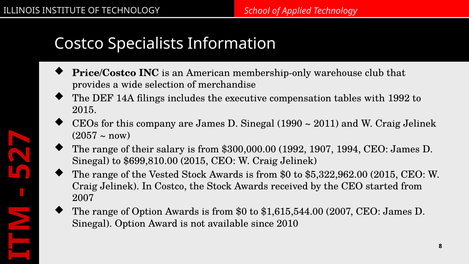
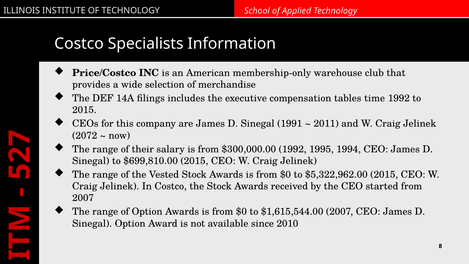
with: with -> time (375, 98)
1990: 1990 -> 1991 (290, 124)
2057: 2057 -> 2072 (85, 135)
1907: 1907 -> 1995 (321, 149)
